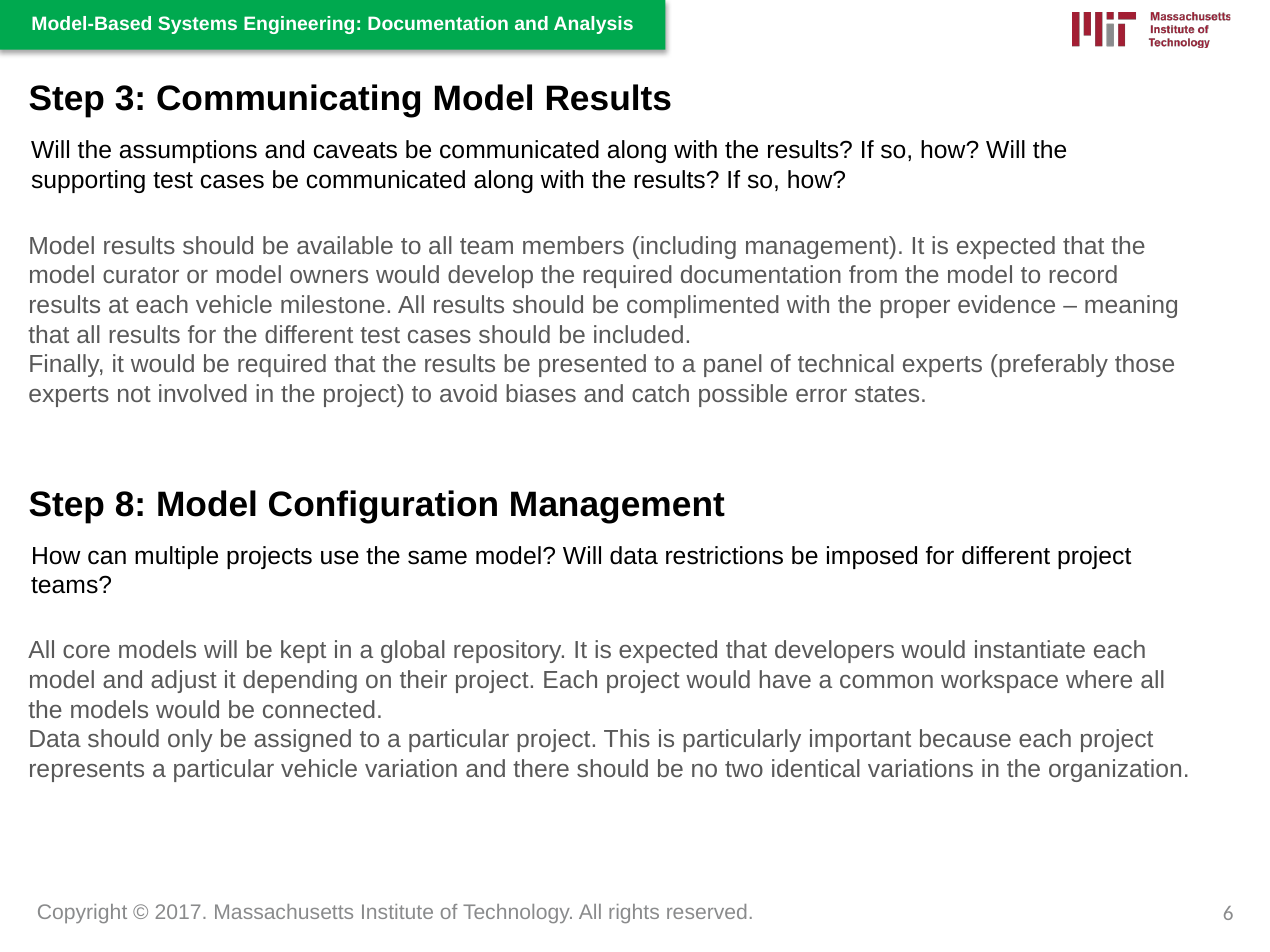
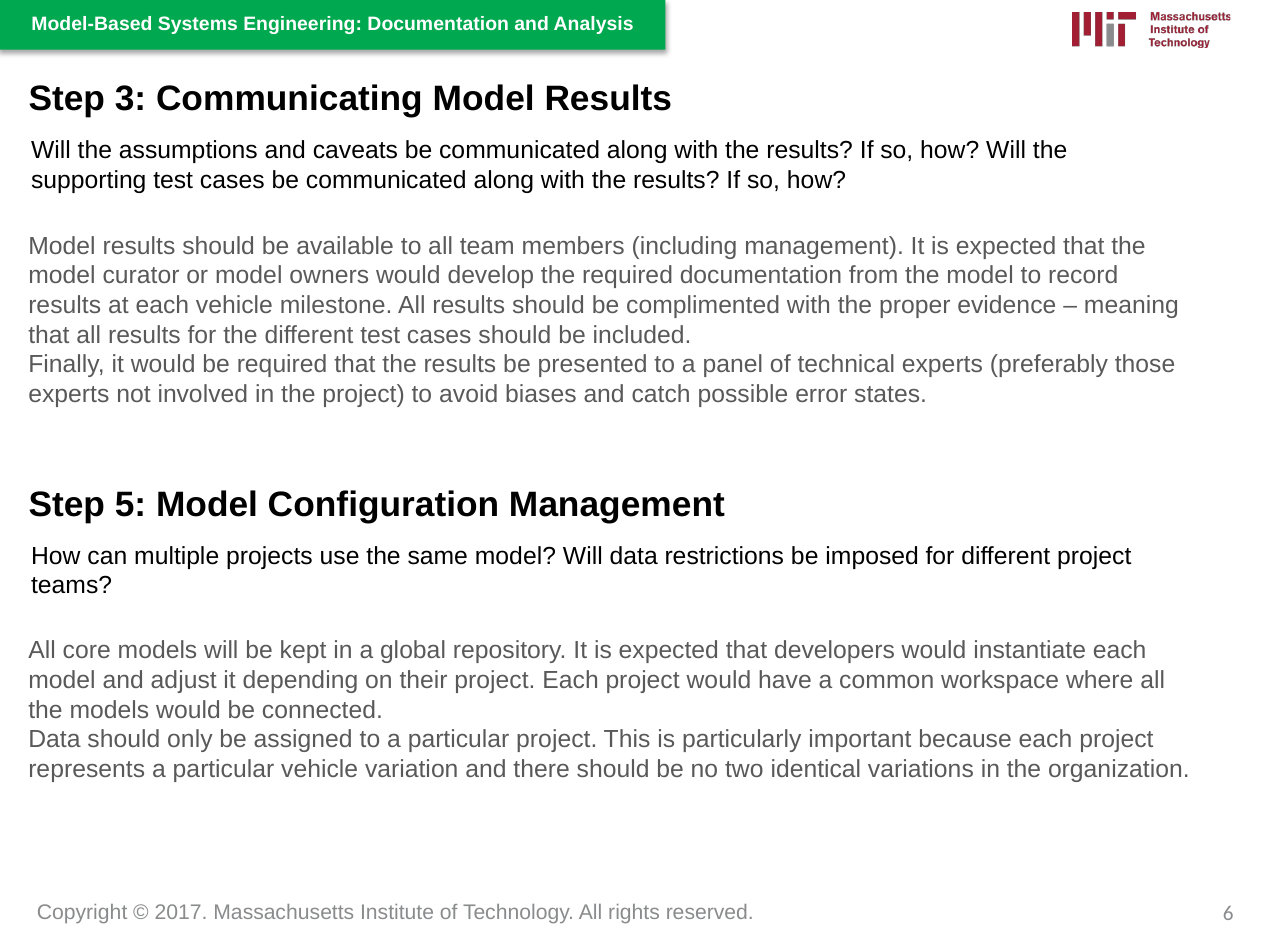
8: 8 -> 5 (131, 505)
